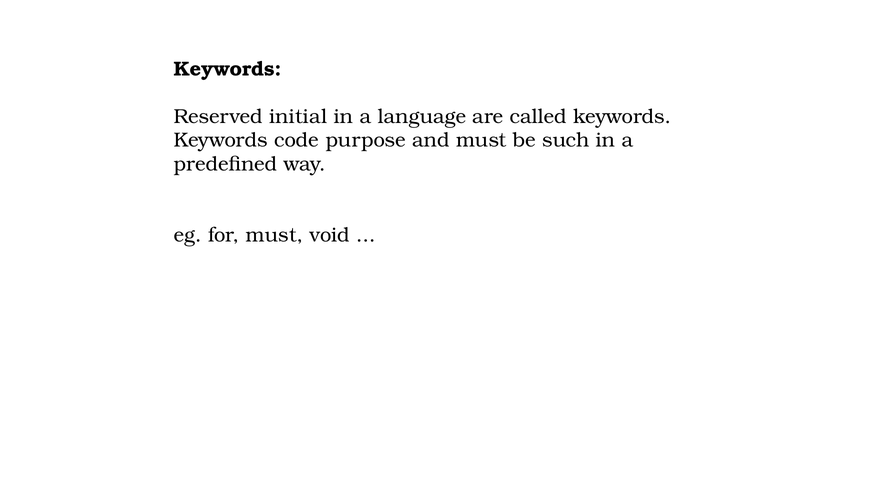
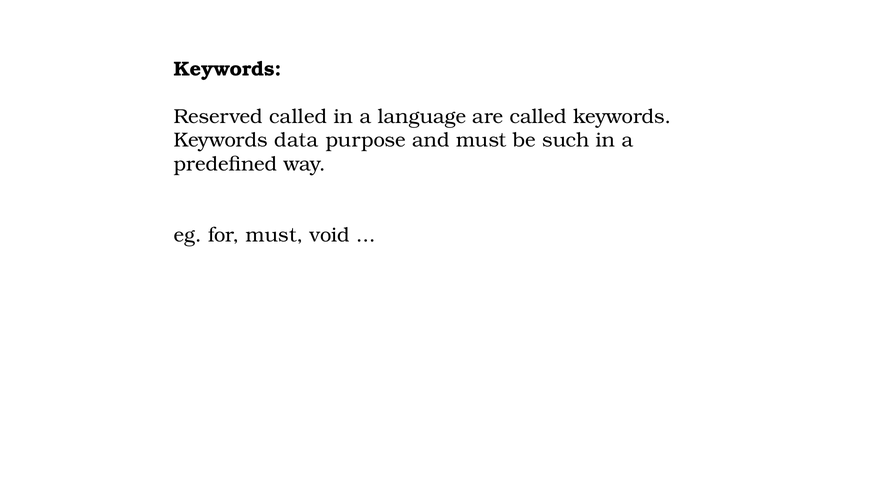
Reserved initial: initial -> called (298, 116)
code: code -> data (296, 140)
